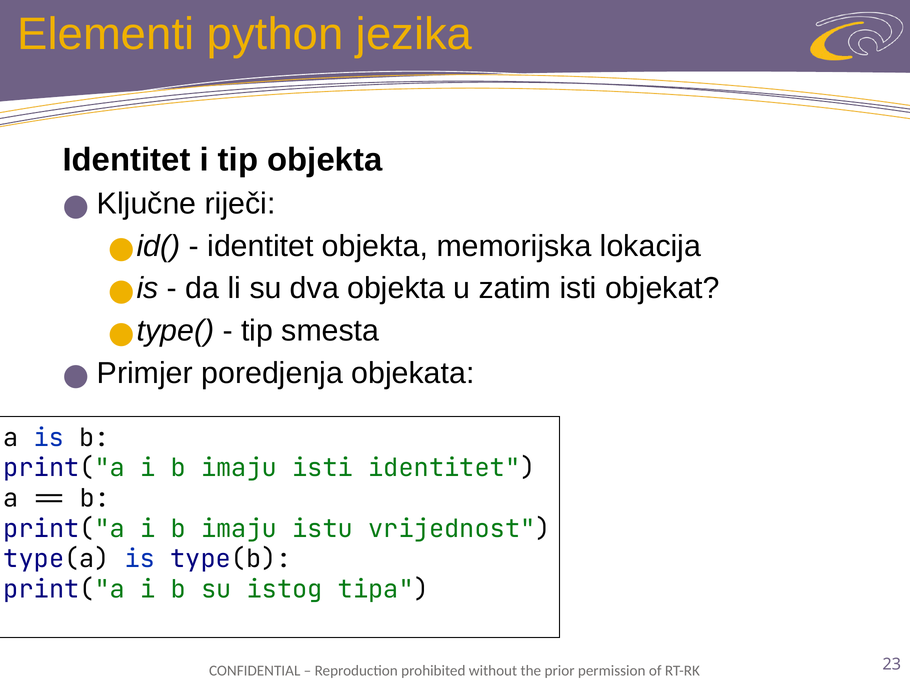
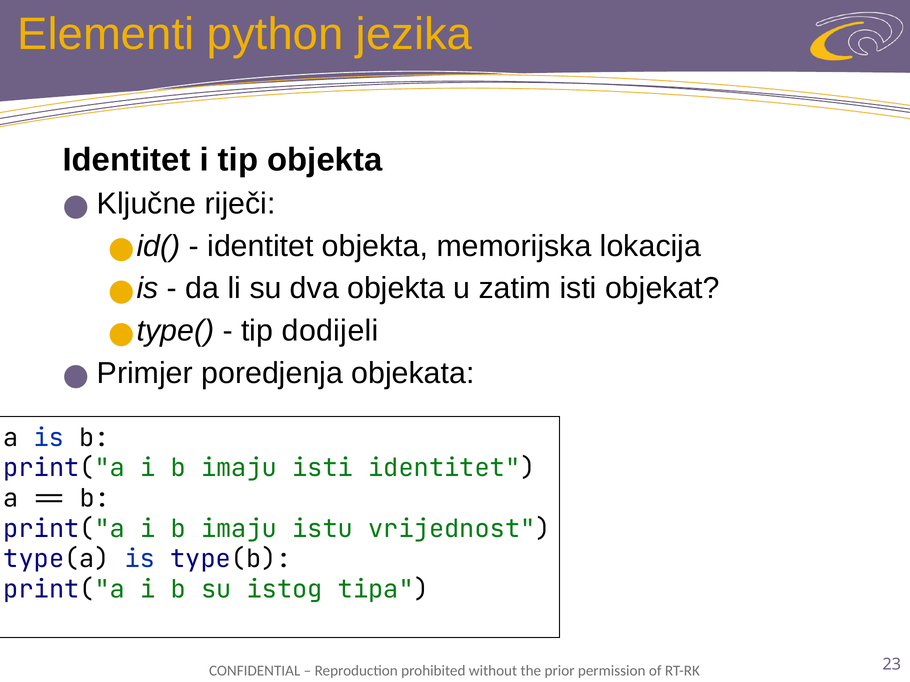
smesta: smesta -> dodijeli (330, 331)
